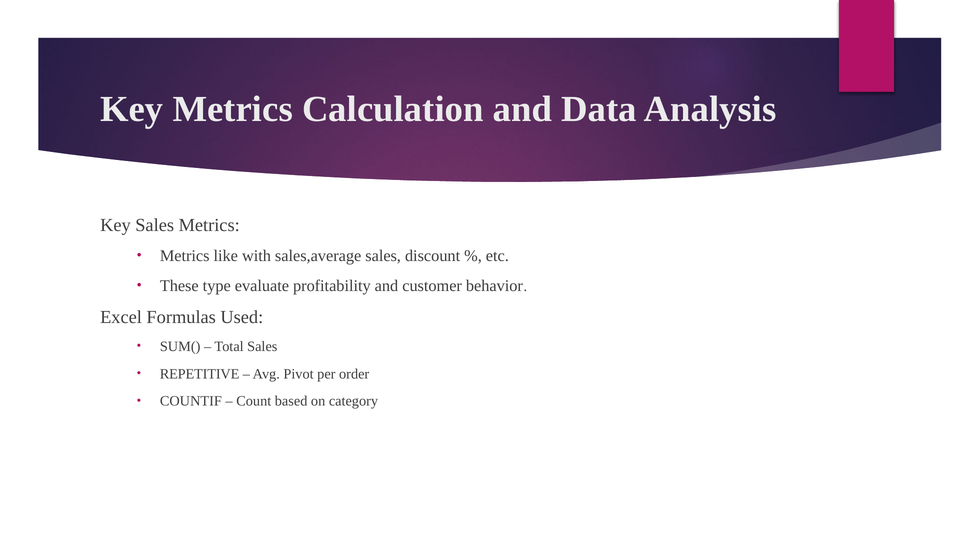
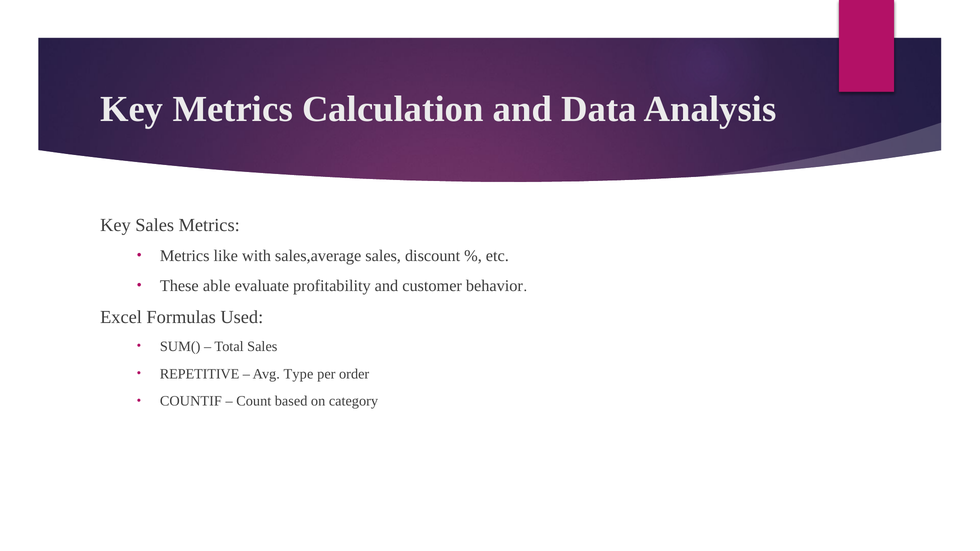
type: type -> able (217, 286)
Pivot: Pivot -> Type (298, 374)
